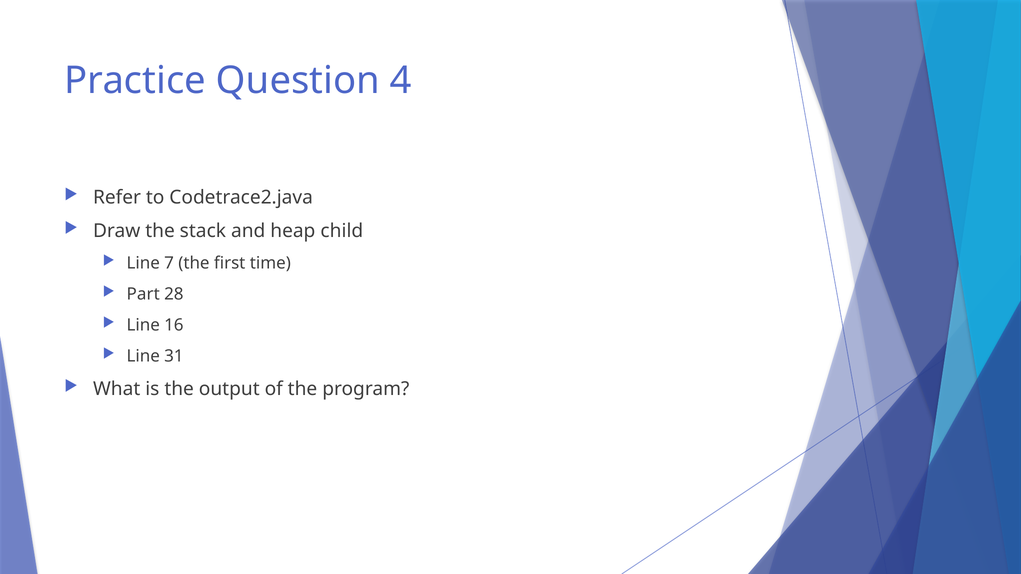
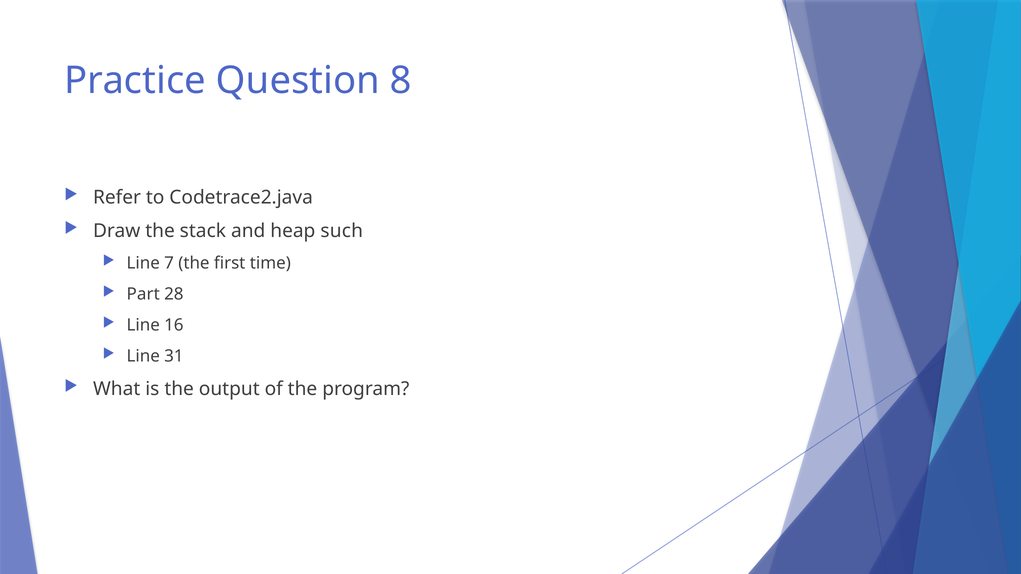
4: 4 -> 8 (401, 81)
child: child -> such (342, 231)
